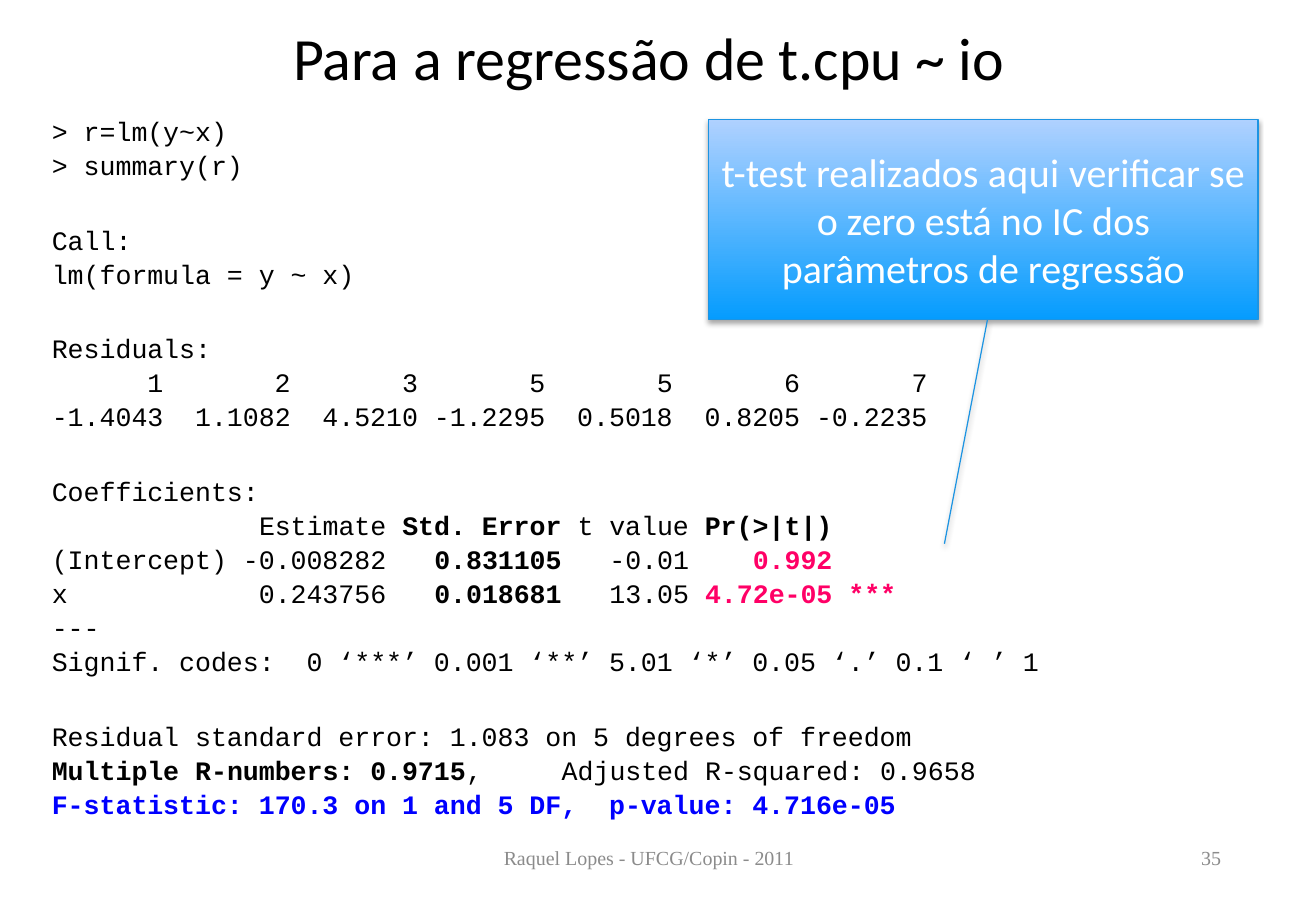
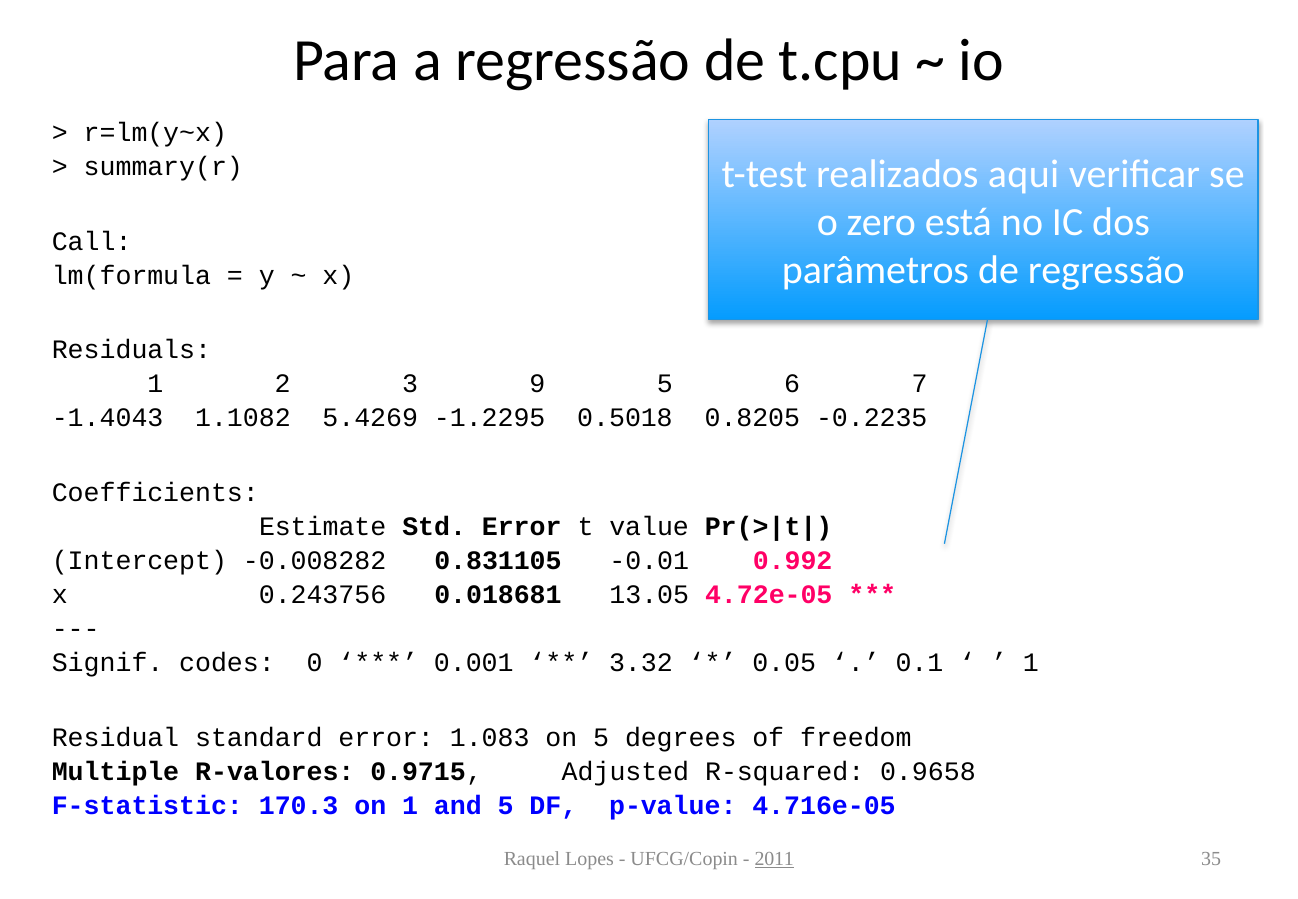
3 5: 5 -> 9 (537, 384)
4.5210: 4.5210 -> 5.4269 (370, 418)
5.01: 5.01 -> 3.32 (641, 663)
R-numbers: R-numbers -> R-valores (275, 771)
2011 underline: none -> present (774, 858)
